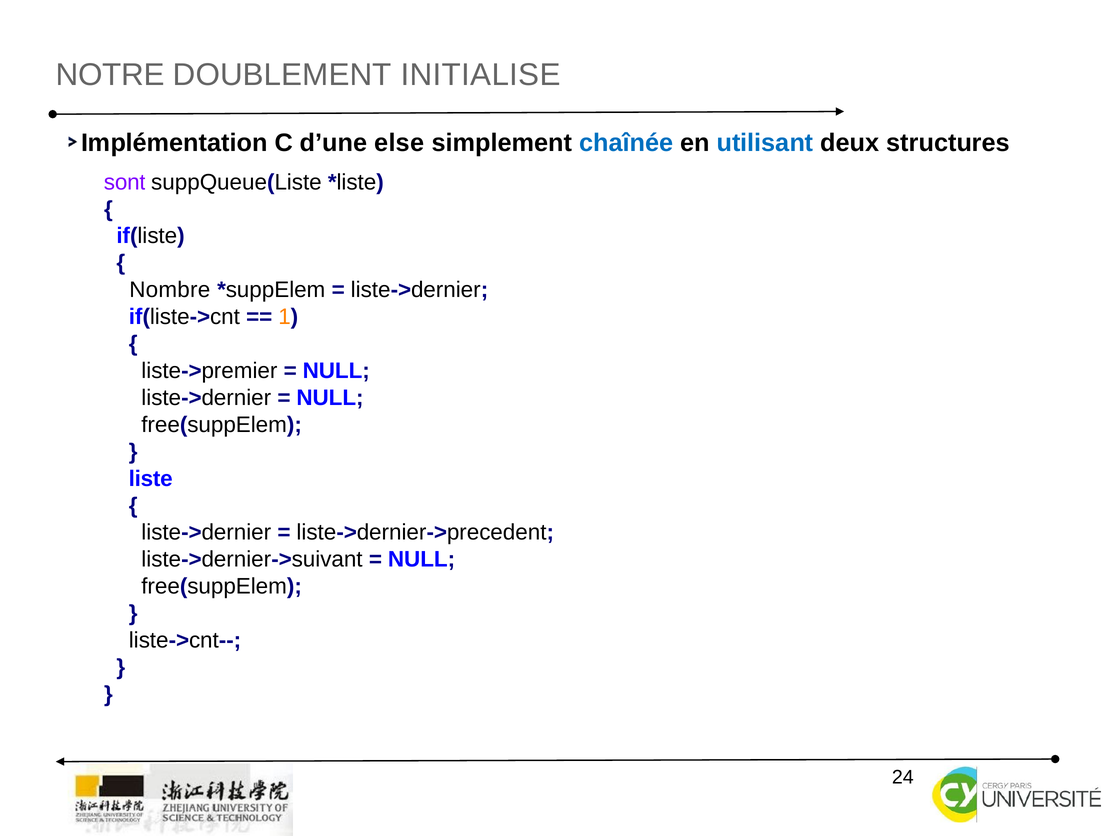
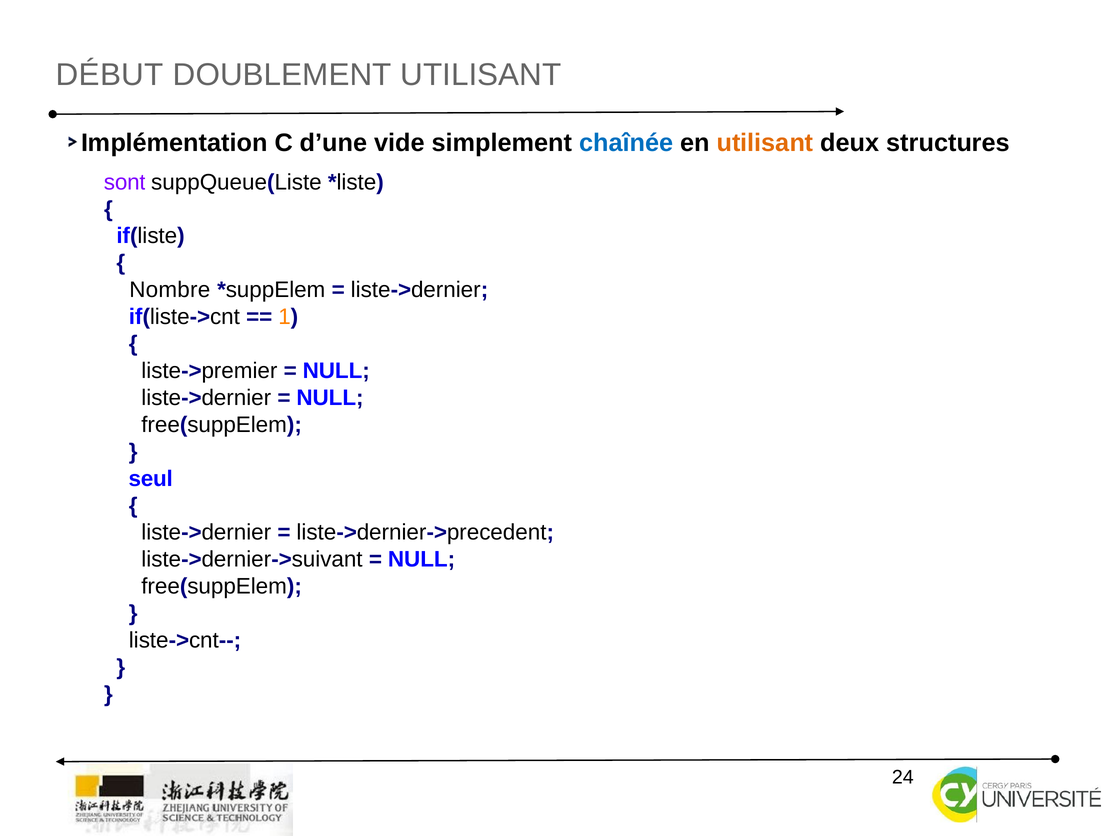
NOTRE: NOTRE -> DÉBUT (110, 75)
DOUBLEMENT INITIALISE: INITIALISE -> UTILISANT (481, 75)
else: else -> vide (399, 143)
utilisant colour: blue -> orange (765, 143)
liste: liste -> seul (151, 479)
